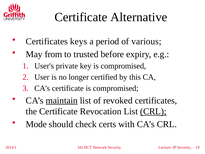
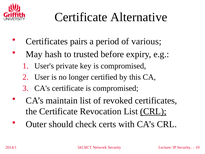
keys: keys -> pairs (79, 41)
from: from -> hash (53, 54)
maintain underline: present -> none (62, 100)
Mode: Mode -> Outer (36, 124)
